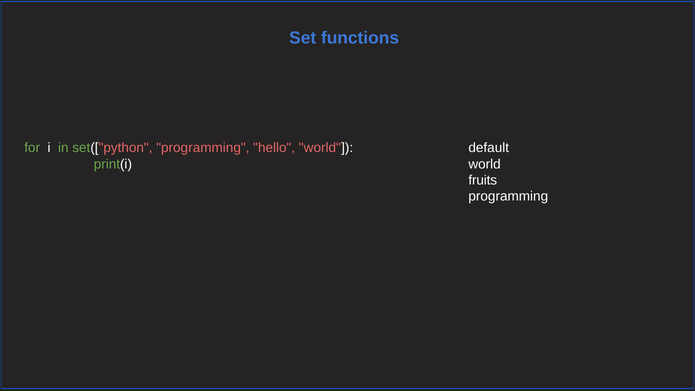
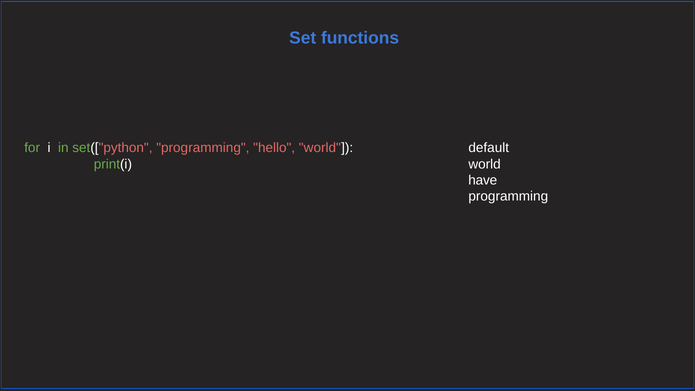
fruits: fruits -> have (483, 180)
